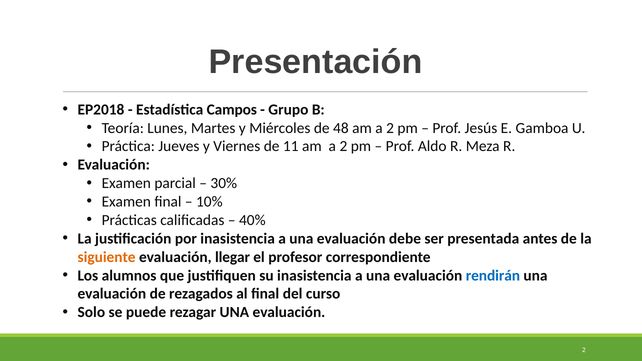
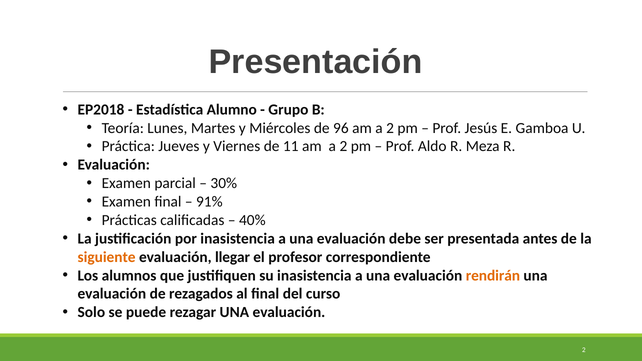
Campos: Campos -> Alumno (232, 110)
48: 48 -> 96 (341, 128)
10%: 10% -> 91% (209, 202)
rendirán colour: blue -> orange (493, 276)
